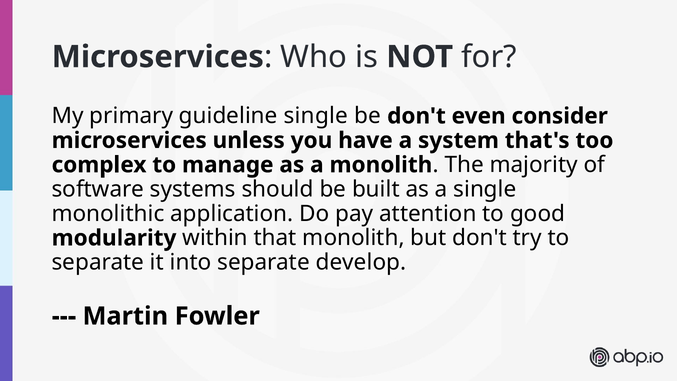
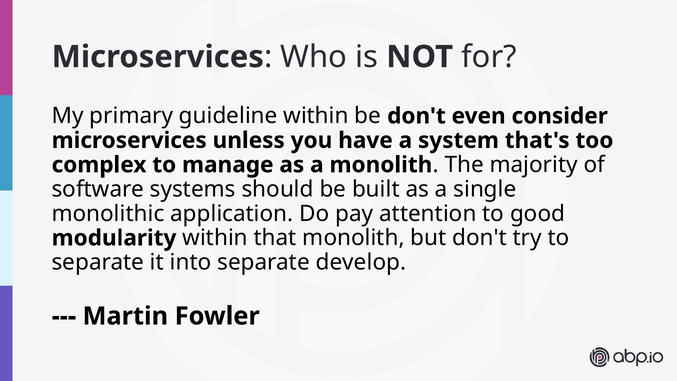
guideline single: single -> within (316, 116)
